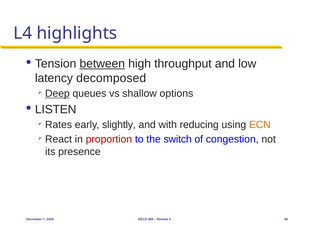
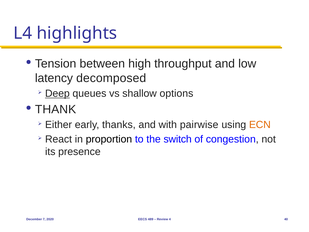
between underline: present -> none (102, 64)
LISTEN: LISTEN -> THANK (56, 109)
Rates: Rates -> Either (59, 125)
slightly: slightly -> thanks (119, 125)
reducing: reducing -> pairwise (199, 125)
proportion colour: red -> black (109, 139)
